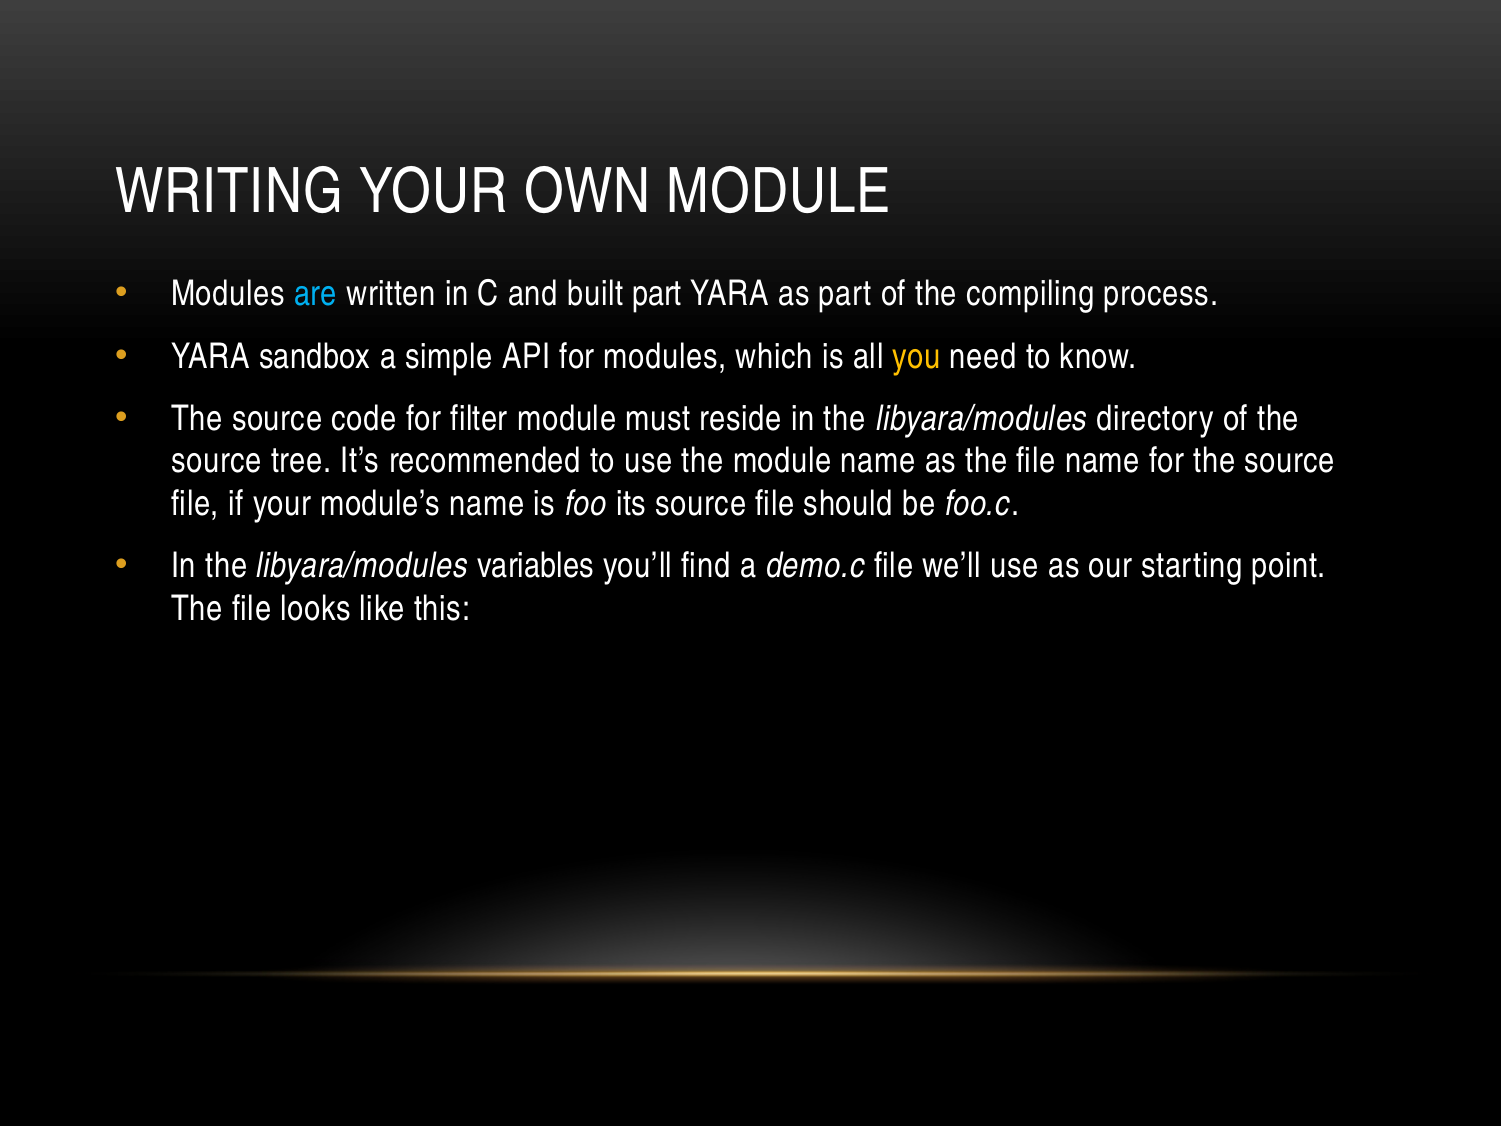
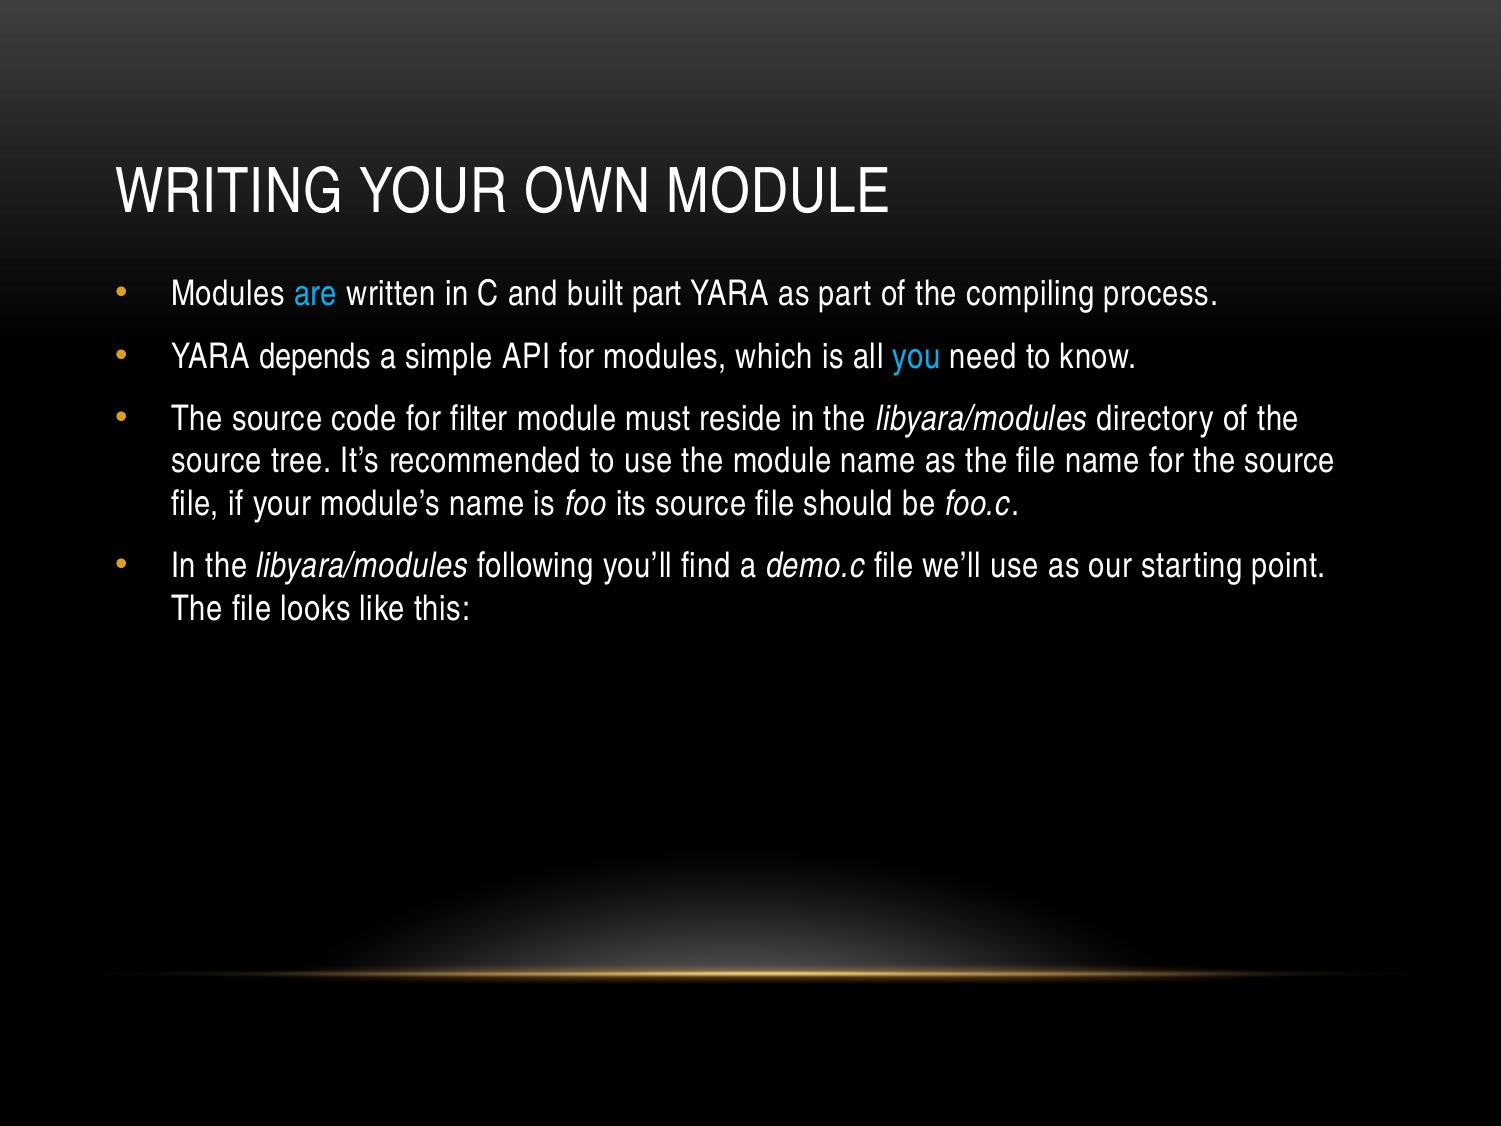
sandbox: sandbox -> depends (315, 356)
you colour: yellow -> light blue (917, 356)
variables: variables -> following (535, 566)
